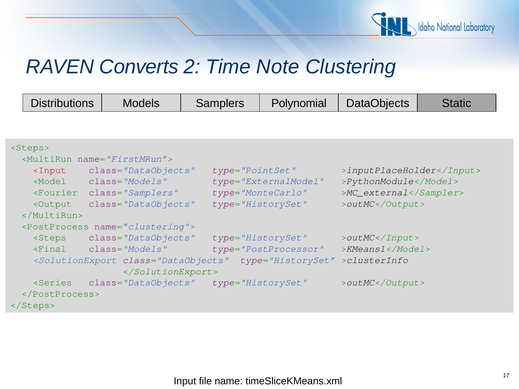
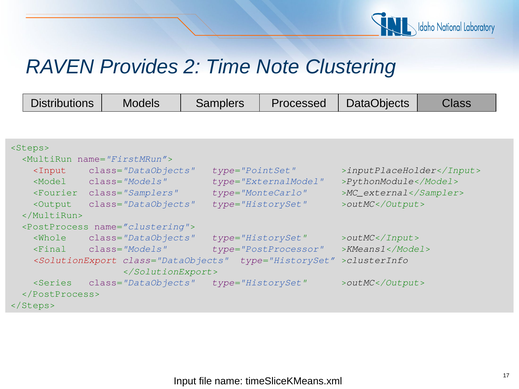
Converts: Converts -> Provides (139, 67)
Polynomial: Polynomial -> Processed (299, 104)
Static: Static -> Class (457, 104)
<Steps: <Steps -> <Whole (50, 238)
<SolutionExport colour: blue -> red (75, 260)
